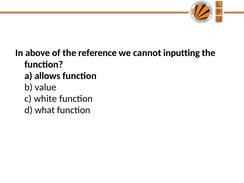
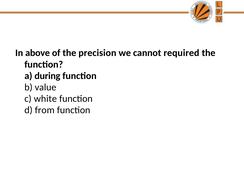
reference: reference -> precision (97, 53)
inputting: inputting -> required (181, 53)
allows: allows -> during (47, 76)
what: what -> from (45, 110)
